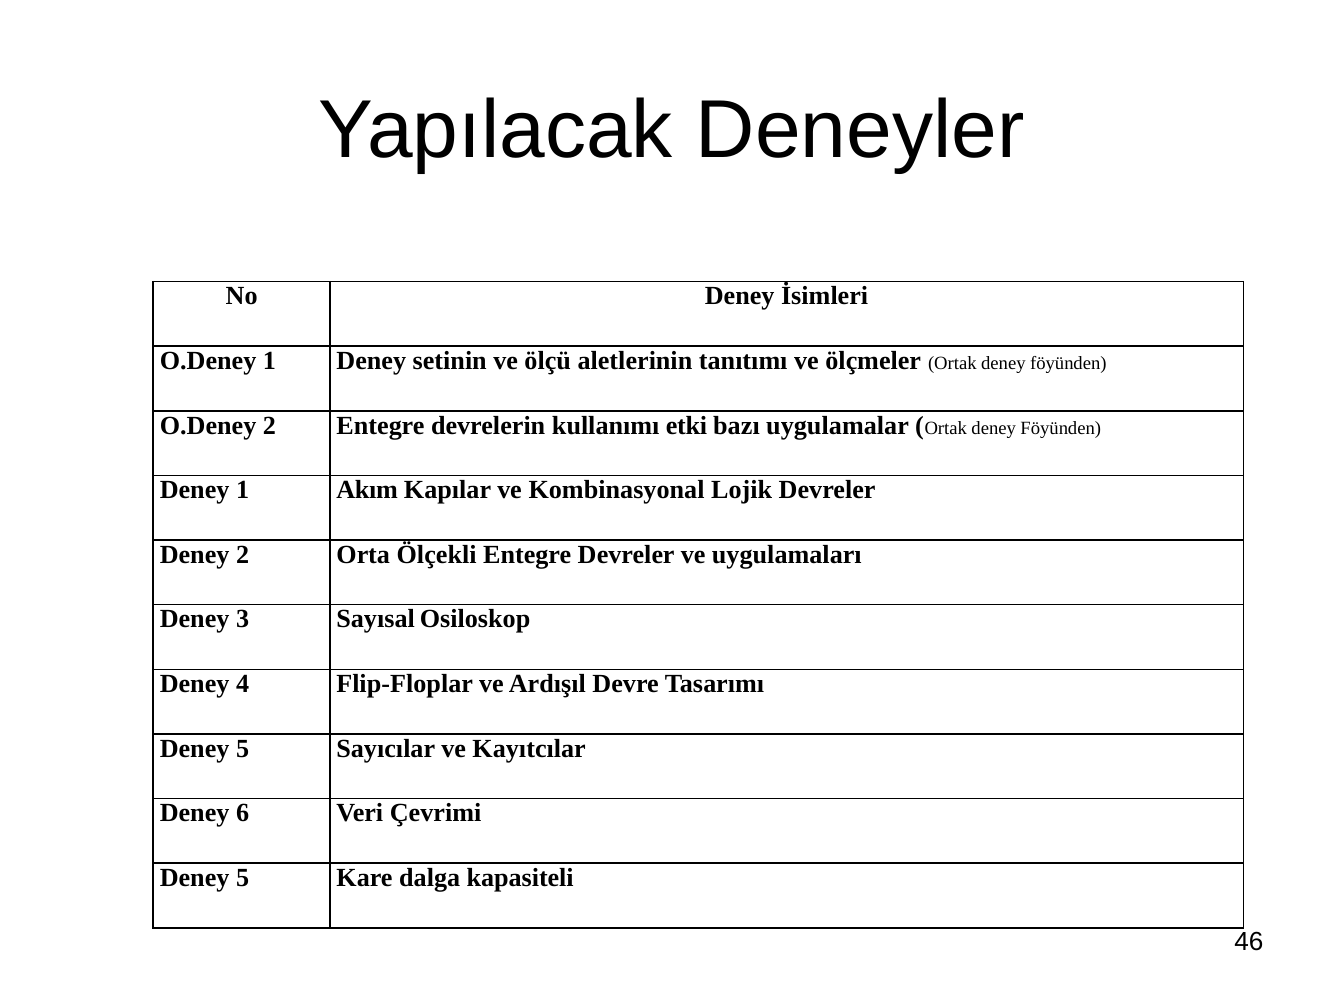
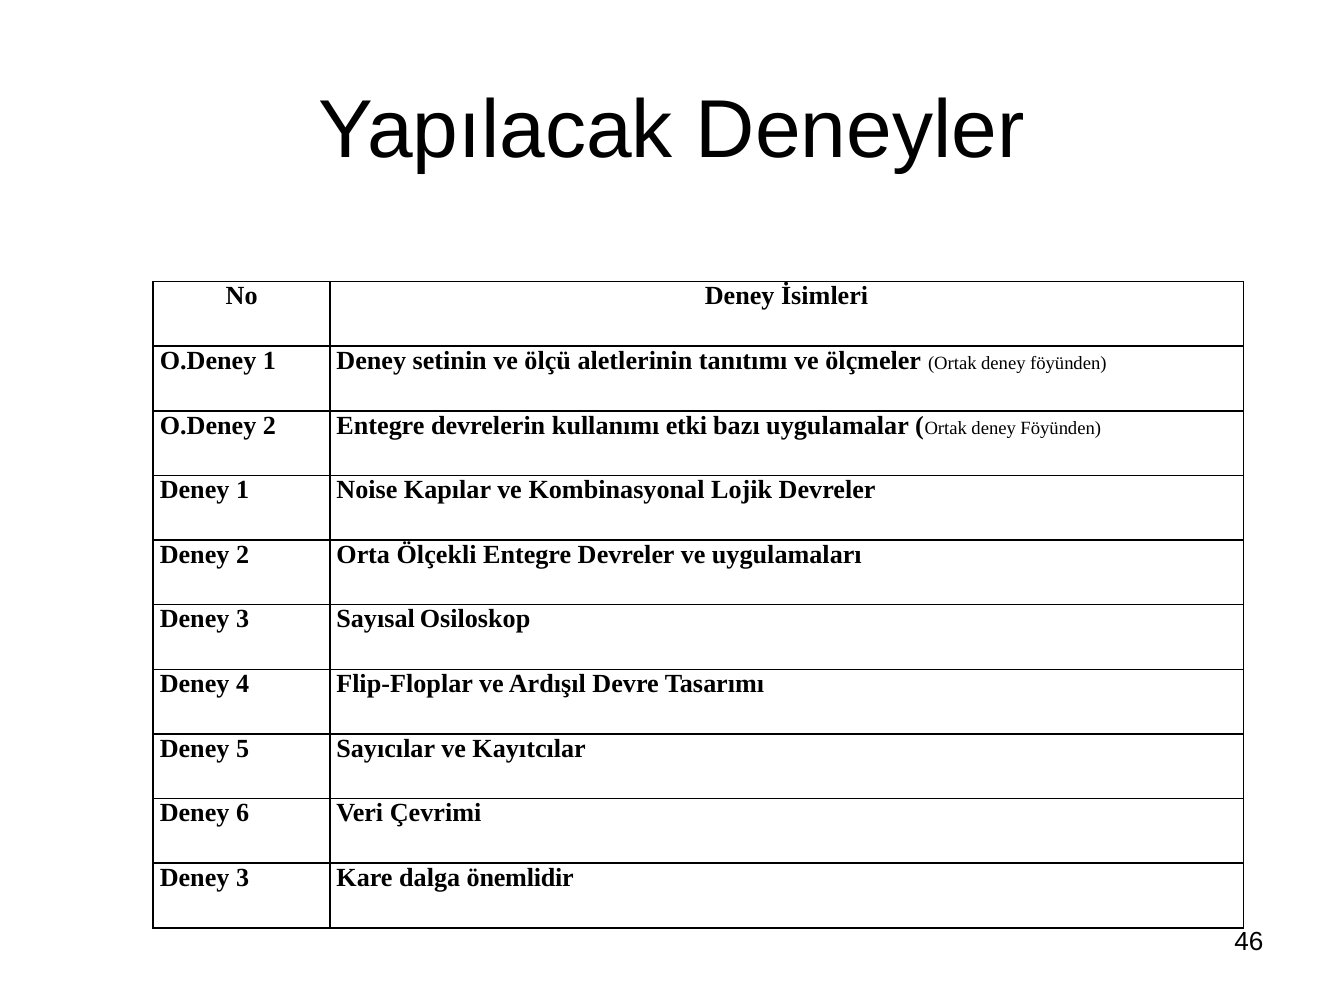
Akım: Akım -> Noise (367, 490)
5: 5 -> 3 (243, 878)
kapasiteli: kapasiteli -> önemlidir (520, 878)
